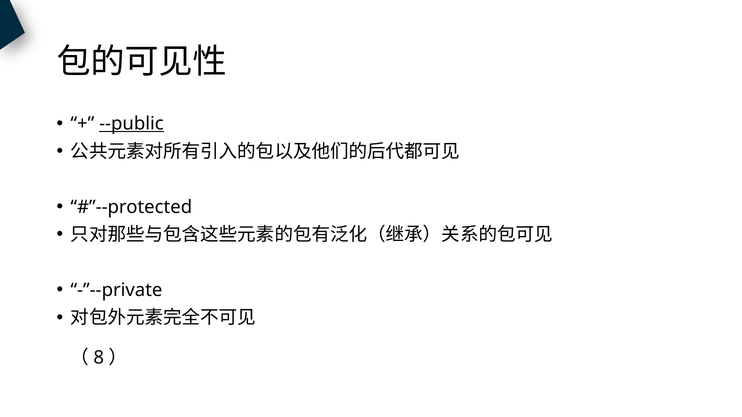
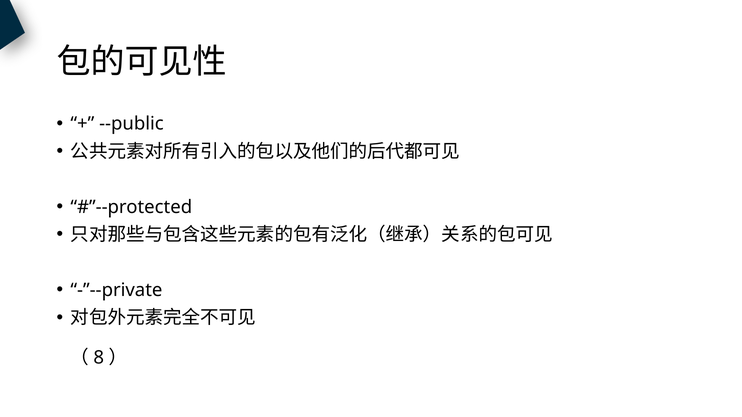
--public underline: present -> none (131, 124)
